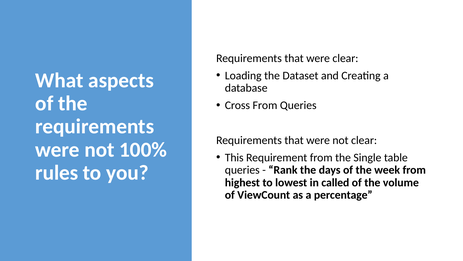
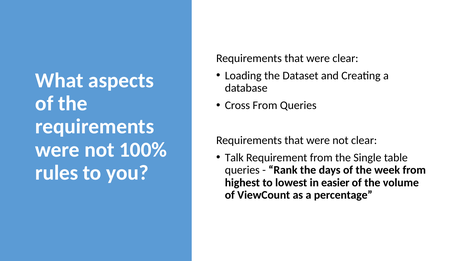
This: This -> Talk (234, 157)
called: called -> easier (335, 182)
